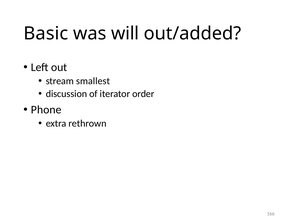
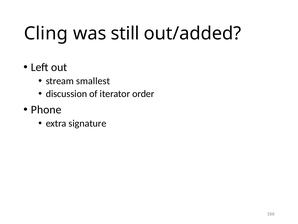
Basic: Basic -> Cling (46, 33)
will: will -> still (125, 33)
rethrown: rethrown -> signature (87, 123)
